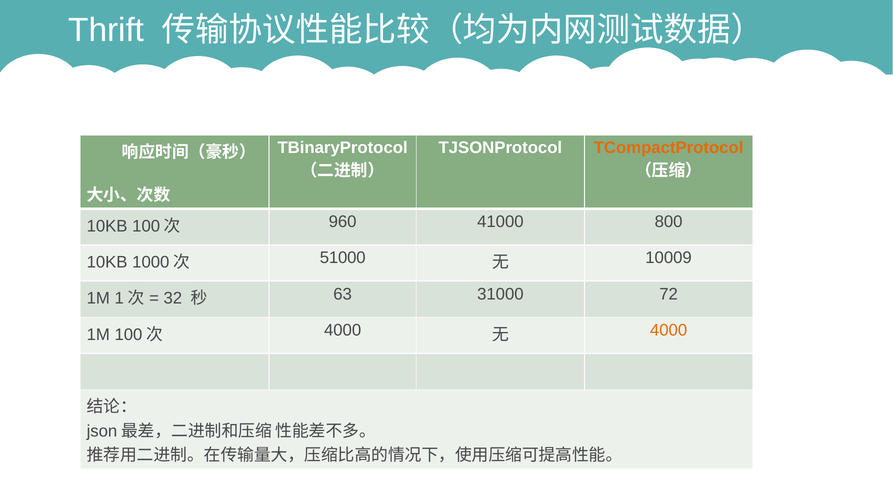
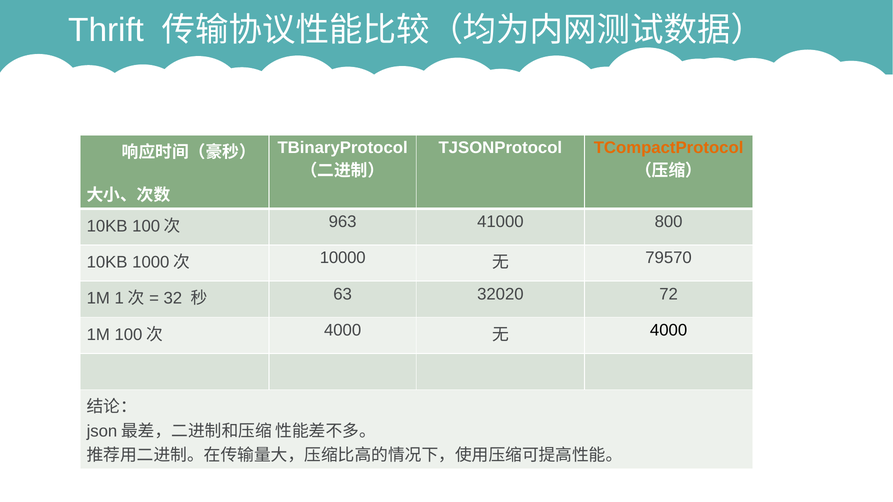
960: 960 -> 963 (343, 222)
51000: 51000 -> 10000 (343, 258)
10009: 10009 -> 79570 (669, 258)
31000: 31000 -> 32020 (500, 294)
4000 colour: orange -> black (669, 331)
